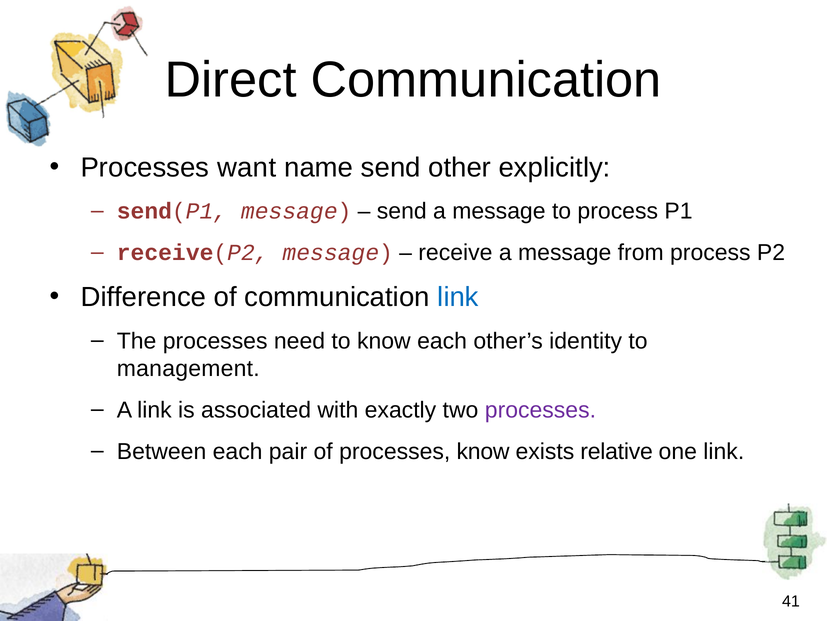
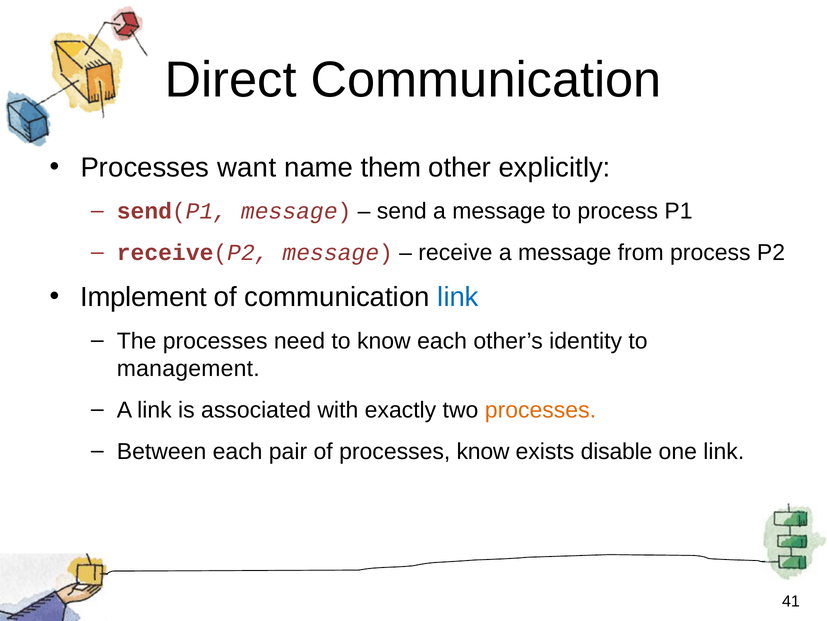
name send: send -> them (391, 167)
Difference: Difference -> Implement (144, 297)
processes colour: purple -> orange (540, 410)
relative: relative -> disable (617, 451)
